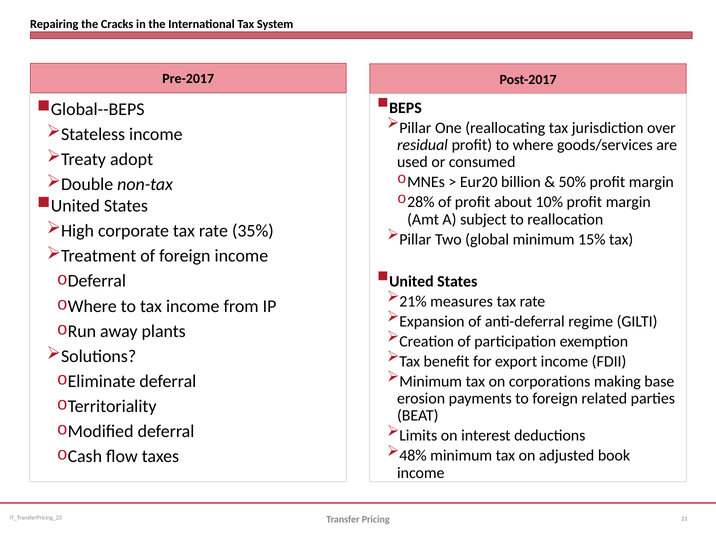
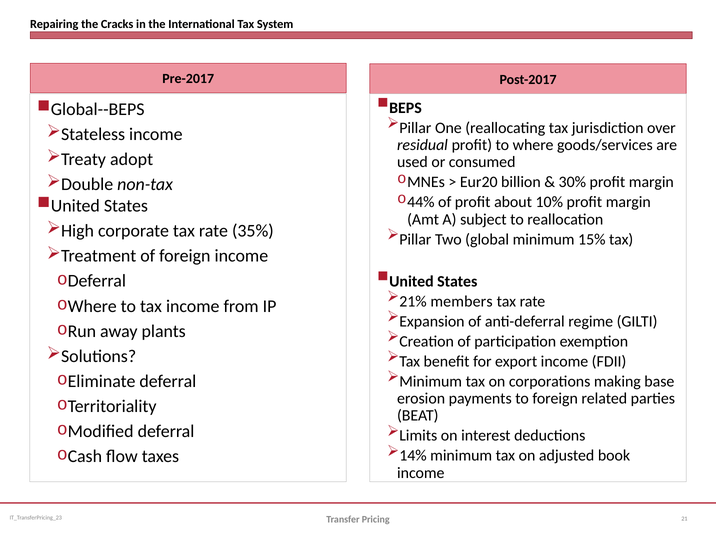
50%: 50% -> 30% (572, 182)
28%: 28% -> 44% (421, 202)
measures: measures -> members (461, 301)
48%: 48% -> 14% (413, 456)
